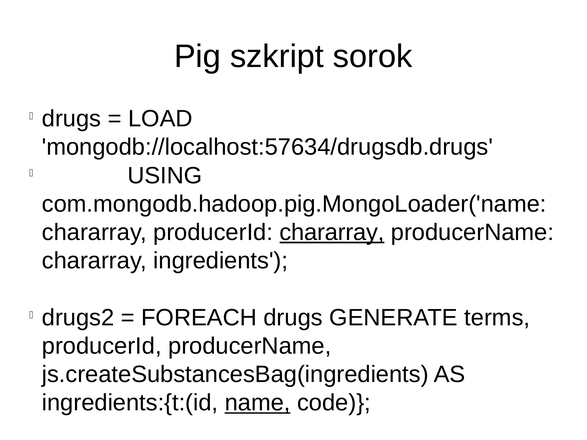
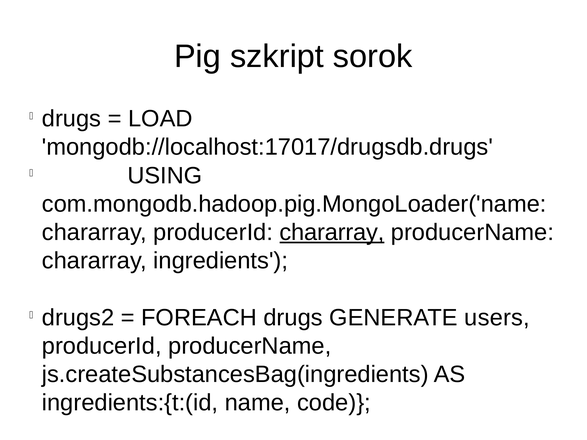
mongodb://localhost:57634/drugsdb.drugs: mongodb://localhost:57634/drugsdb.drugs -> mongodb://localhost:17017/drugsdb.drugs (267, 147)
terms: terms -> users (497, 318)
name underline: present -> none (258, 403)
